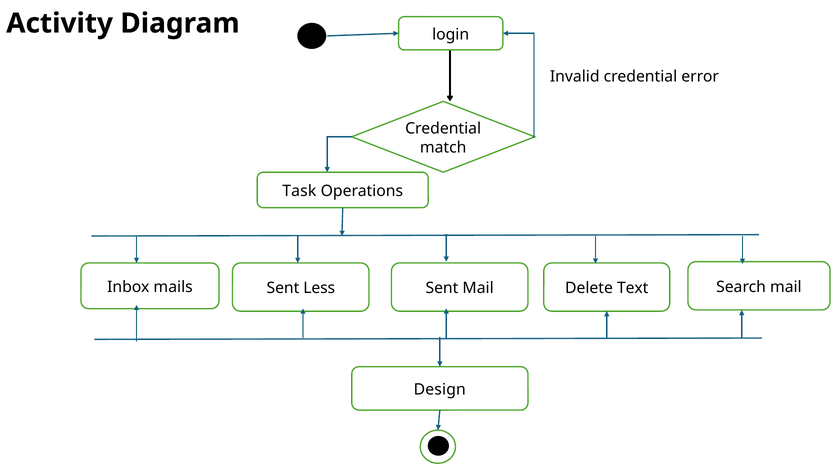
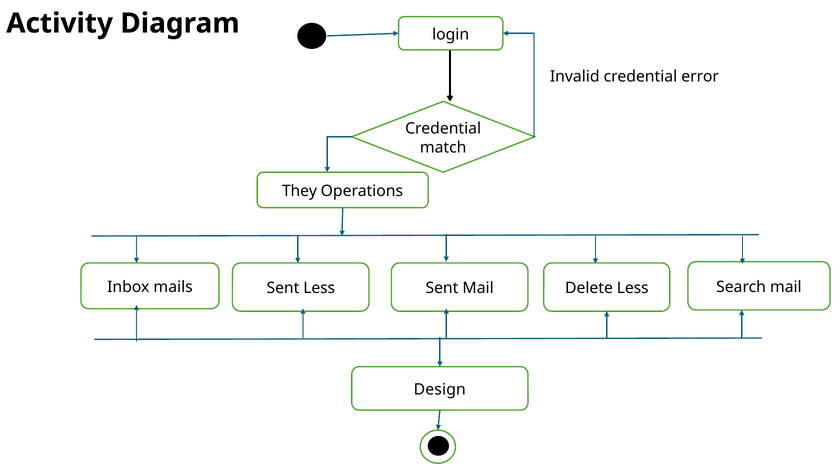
Task: Task -> They (299, 191)
Delete Text: Text -> Less (633, 288)
